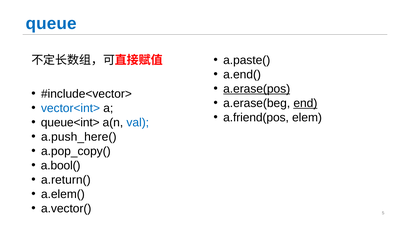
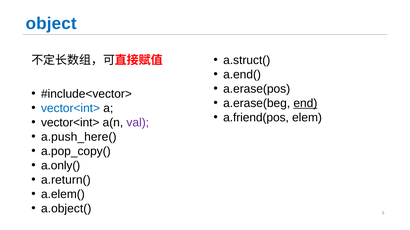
queue: queue -> object (51, 24)
a.paste(: a.paste( -> a.struct( (247, 60)
a.erase(pos underline: present -> none (257, 89)
queue<int>: queue<int> -> vector<int> (70, 123)
val colour: blue -> purple (138, 123)
a.bool(: a.bool( -> a.only( (61, 166)
a.vector(: a.vector( -> a.object( (66, 209)
